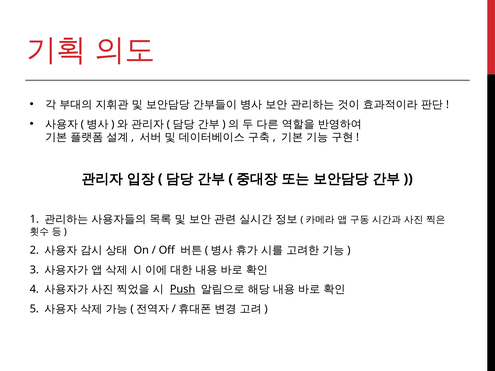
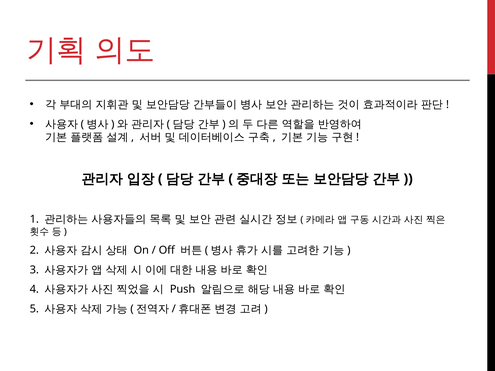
Push underline: present -> none (183, 290)
